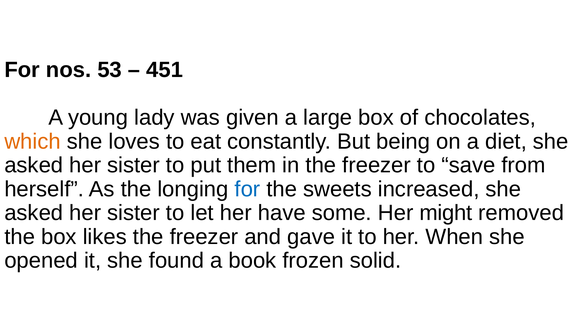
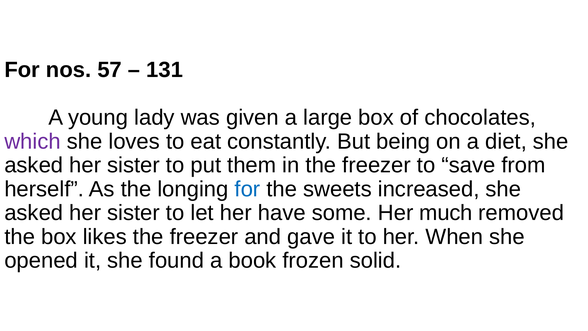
53: 53 -> 57 (110, 70)
451: 451 -> 131 (165, 70)
which colour: orange -> purple (33, 141)
might: might -> much (446, 213)
